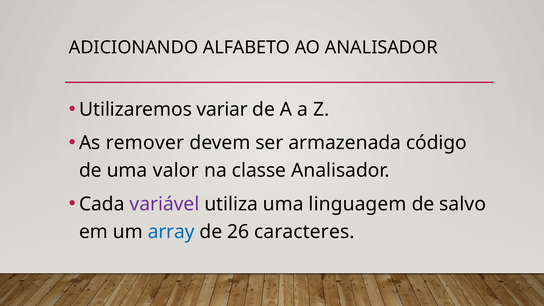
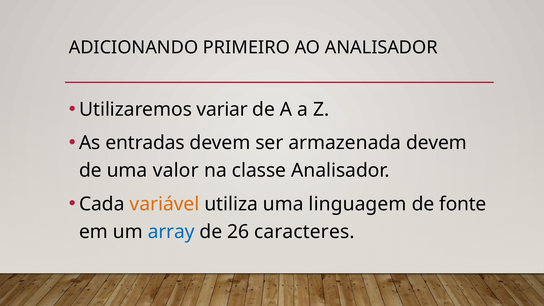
ALFABETO: ALFABETO -> PRIMEIRO (246, 48)
remover: remover -> entradas (145, 143)
armazenada código: código -> devem (436, 143)
variável colour: purple -> orange (165, 204)
salvo: salvo -> fonte (463, 204)
